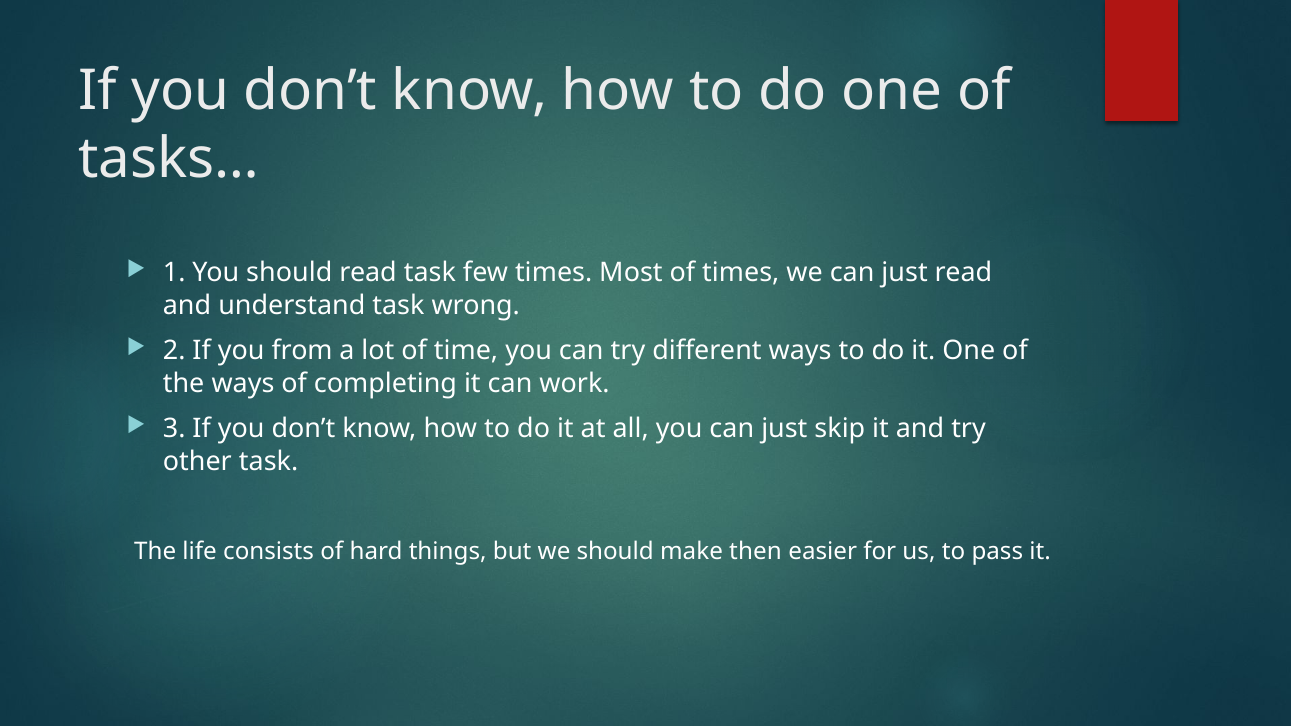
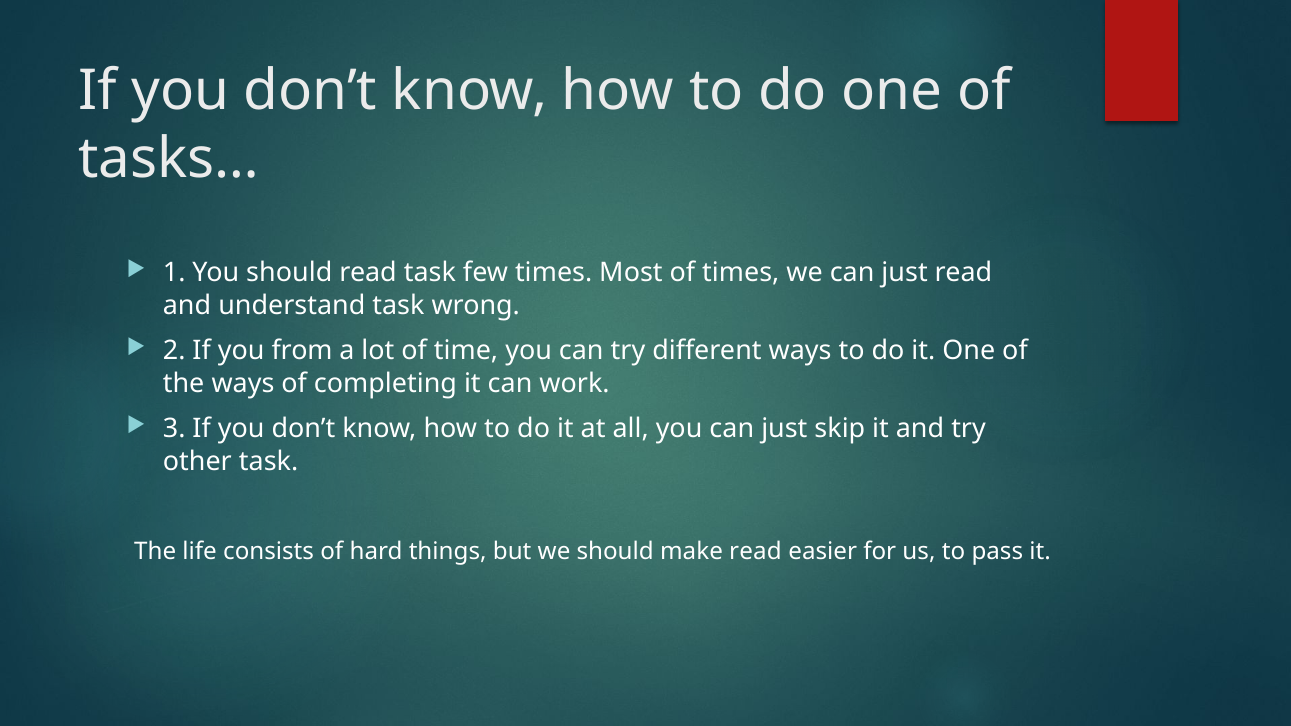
make then: then -> read (756, 551)
